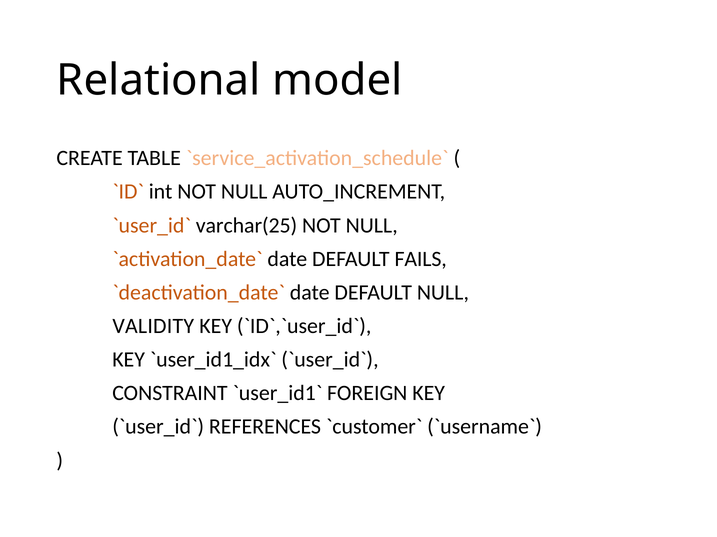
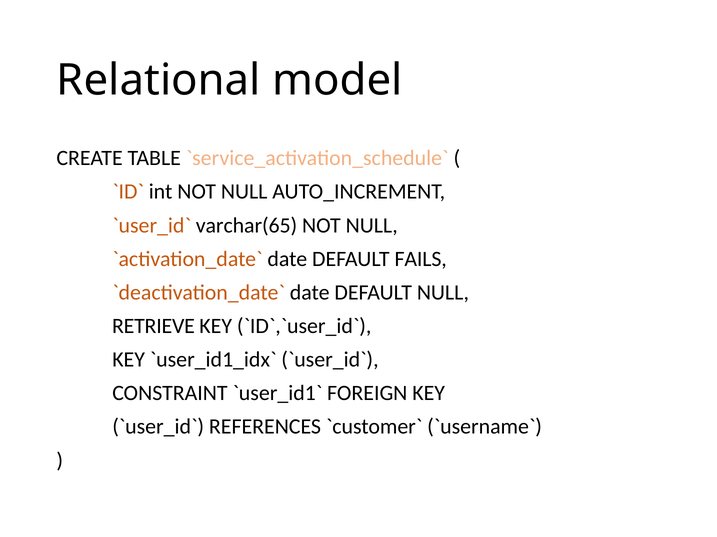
varchar(25: varchar(25 -> varchar(65 (247, 226)
VALIDITY: VALIDITY -> RETRIEVE (153, 327)
